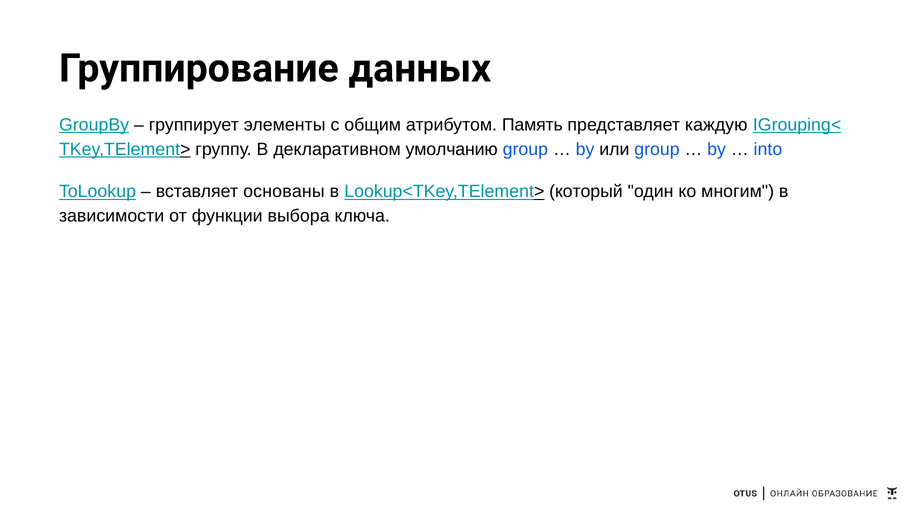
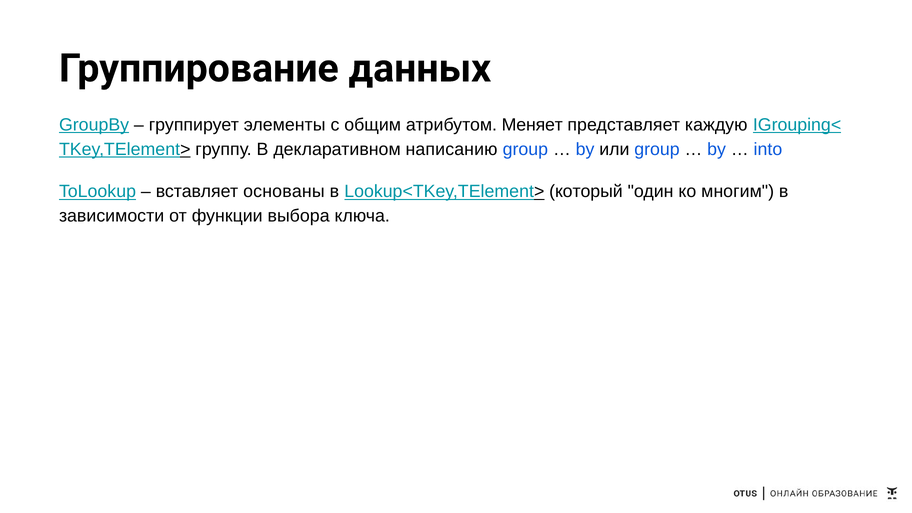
Память: Память -> Меняет (532, 125)
умолчанию: умолчанию -> написанию (452, 149)
